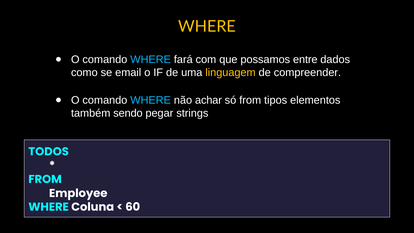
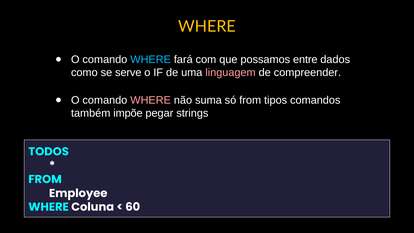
email: email -> serve (128, 73)
linguagem colour: yellow -> pink (231, 73)
WHERE colour: light blue -> pink (151, 100)
achar: achar -> suma (208, 100)
elementos: elementos -> comandos (315, 100)
sendo: sendo -> impõe (128, 113)
